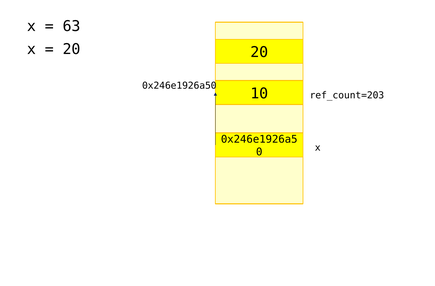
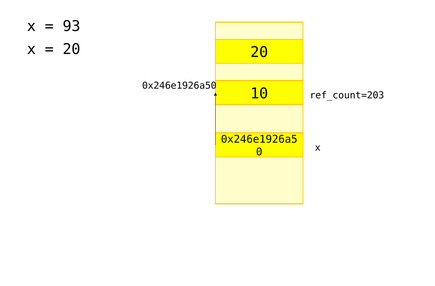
63: 63 -> 93 (72, 26)
